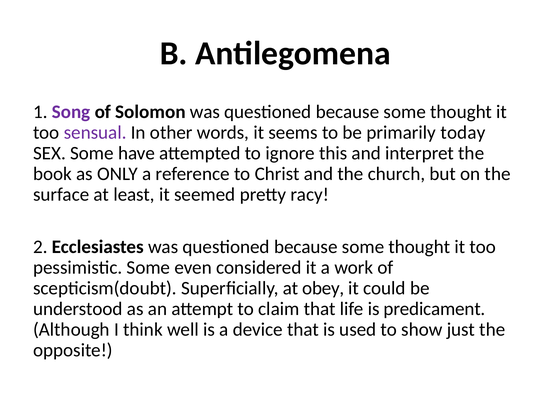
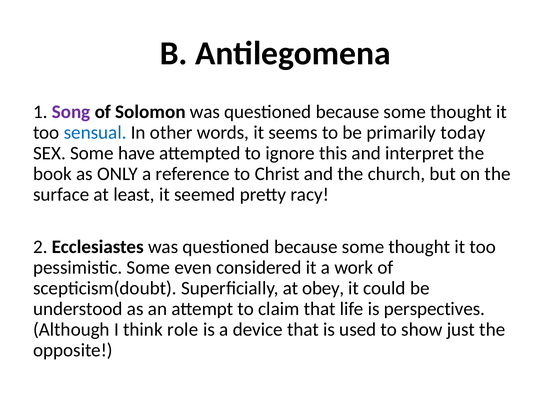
sensual colour: purple -> blue (95, 133)
predicament: predicament -> perspectives (434, 309)
well: well -> role (183, 330)
